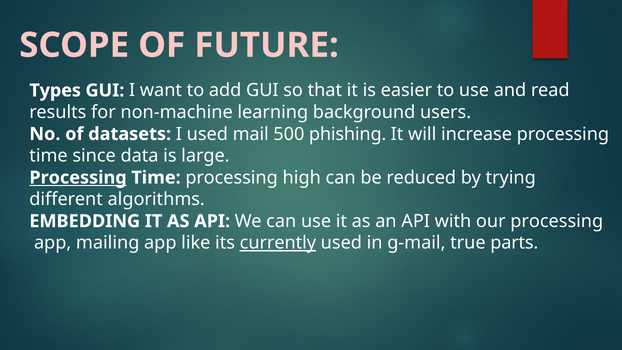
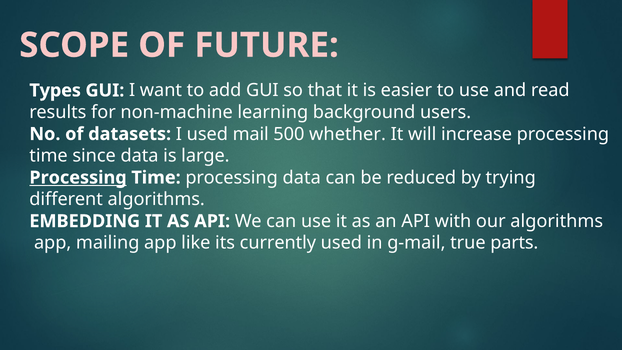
phishing: phishing -> whether (347, 134)
processing high: high -> data (302, 178)
our processing: processing -> algorithms (557, 221)
currently underline: present -> none (278, 243)
